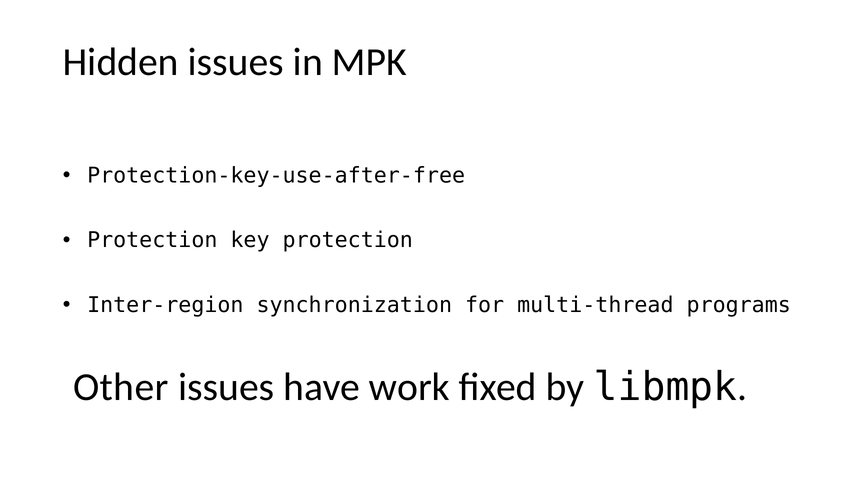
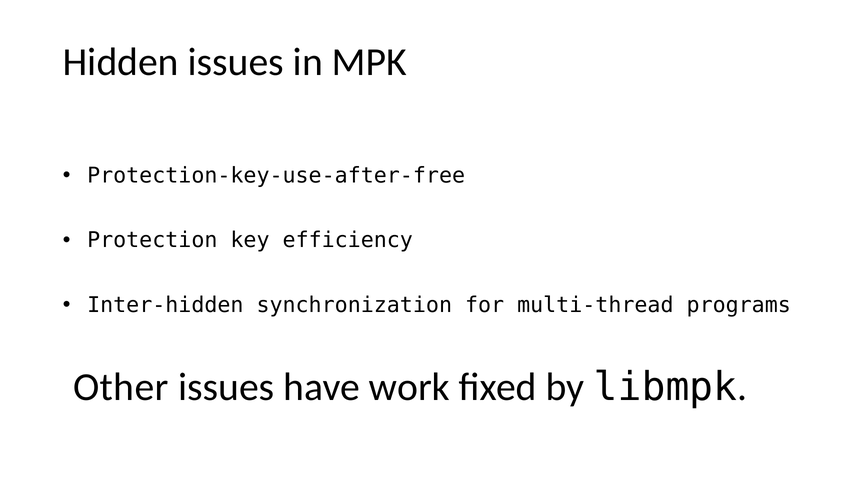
key protection: protection -> efficiency (348, 240)
Inter-region: Inter-region -> Inter-hidden (165, 305)
